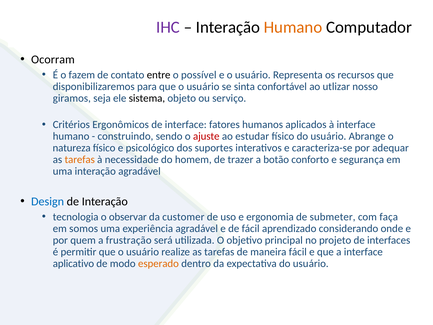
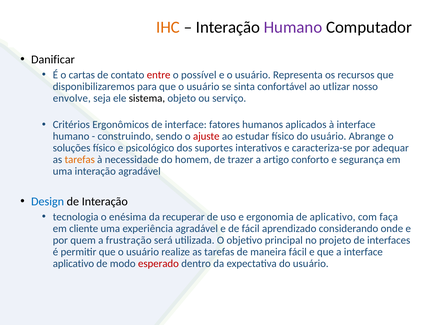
IHC colour: purple -> orange (168, 27)
Humano colour: orange -> purple (293, 27)
Ocorram: Ocorram -> Danificar (53, 59)
fazem: fazem -> cartas (82, 75)
entre colour: black -> red (159, 75)
giramos: giramos -> envolve (72, 98)
natureza: natureza -> soluções (72, 148)
botão: botão -> artigo (276, 160)
observar: observar -> enésima (128, 217)
customer: customer -> recuperar (183, 217)
de submeter: submeter -> aplicativo (333, 217)
somos: somos -> cliente (84, 228)
esperado colour: orange -> red (158, 263)
